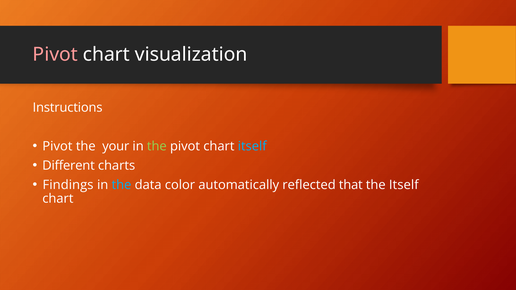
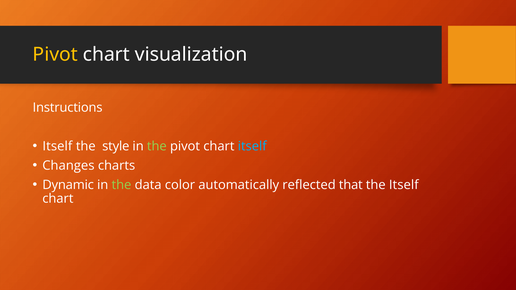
Pivot colour: pink -> yellow (55, 55)
Pivot: Pivot -> Itself (57, 146)
your: your -> style (116, 146)
Different: Different -> Changes (68, 166)
Findings: Findings -> Dynamic (68, 185)
the colour: light blue -> light green (122, 185)
